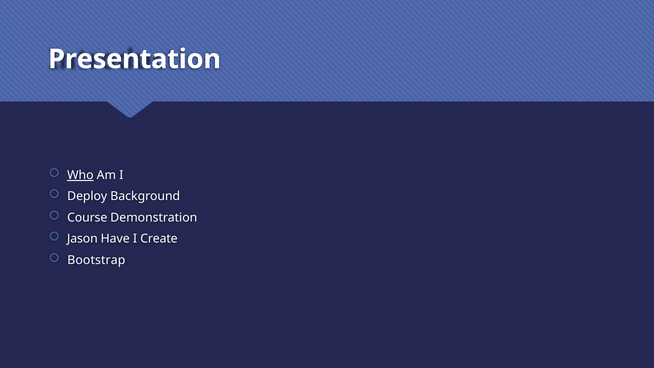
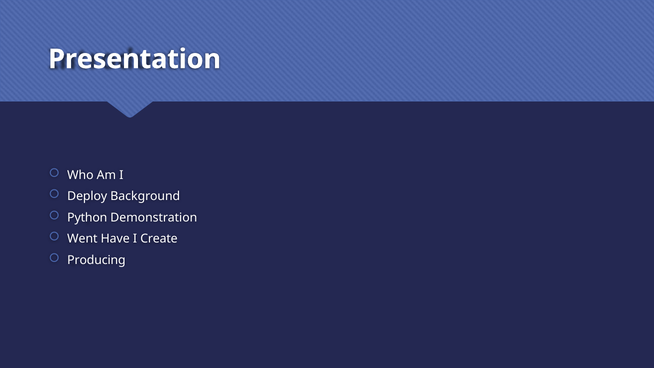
Who underline: present -> none (80, 175)
Course: Course -> Python (87, 218)
Jason: Jason -> Went (82, 239)
Bootstrap: Bootstrap -> Producing (96, 260)
